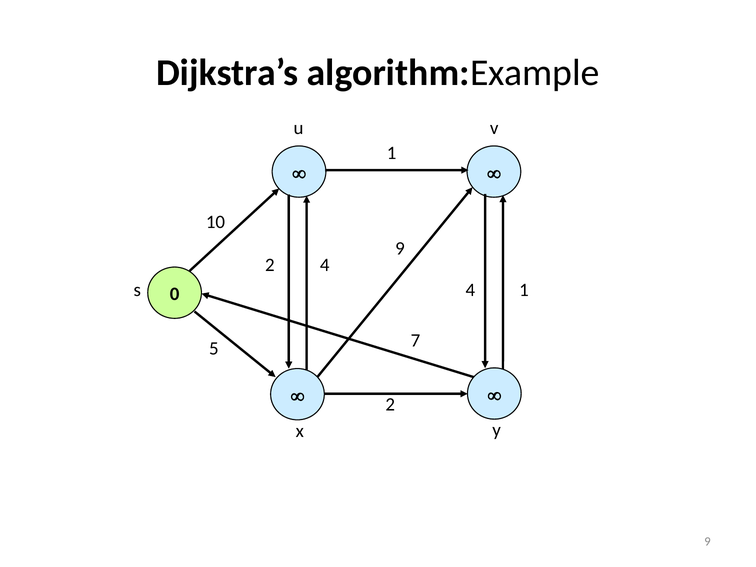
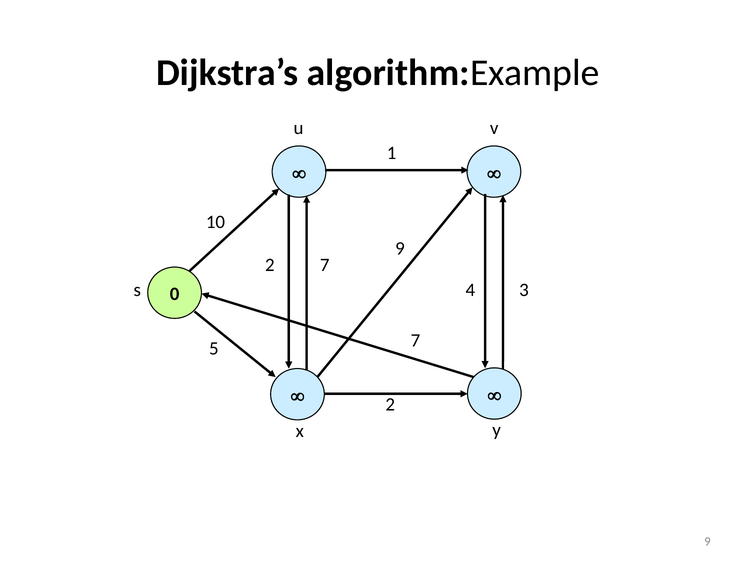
4: 4 -> 7 (325, 265)
4 1: 1 -> 3 (524, 290)
